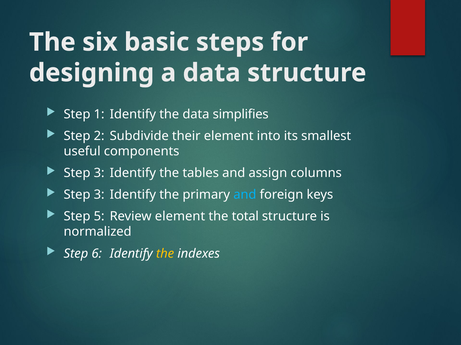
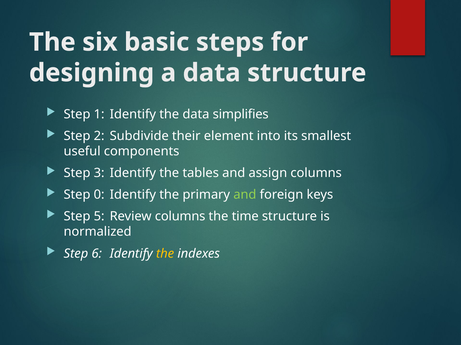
3: 3 -> 0 (99, 195)
and colour: light blue -> light green (245, 195)
Review element: element -> columns (180, 217)
total: total -> time (245, 217)
